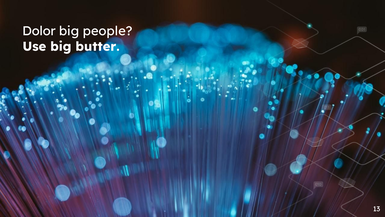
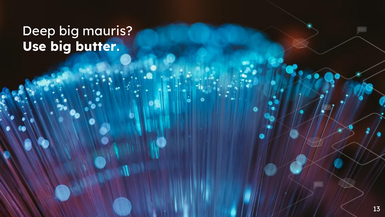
Dolor: Dolor -> Deep (39, 31)
people: people -> mauris (108, 31)
